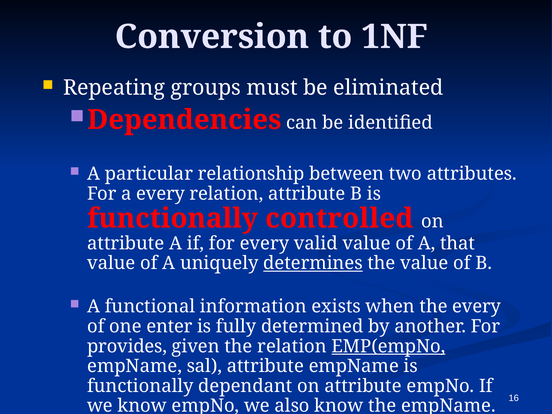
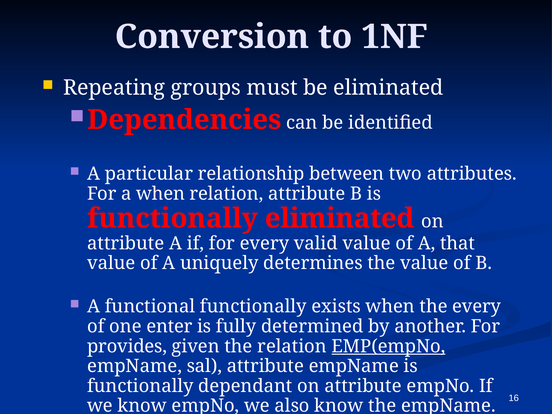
a every: every -> when (161, 194)
functionally controlled: controlled -> eliminated (340, 218)
determines underline: present -> none (313, 263)
functional information: information -> functionally (253, 307)
